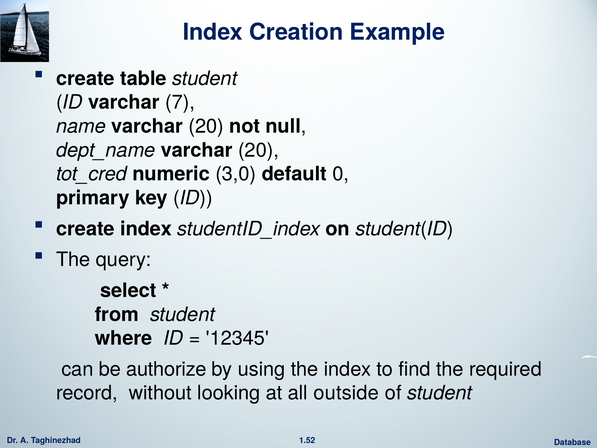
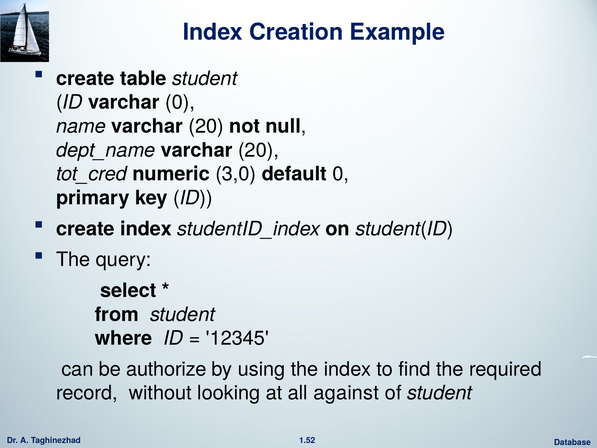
varchar 7: 7 -> 0 (180, 102)
outside: outside -> against (346, 393)
